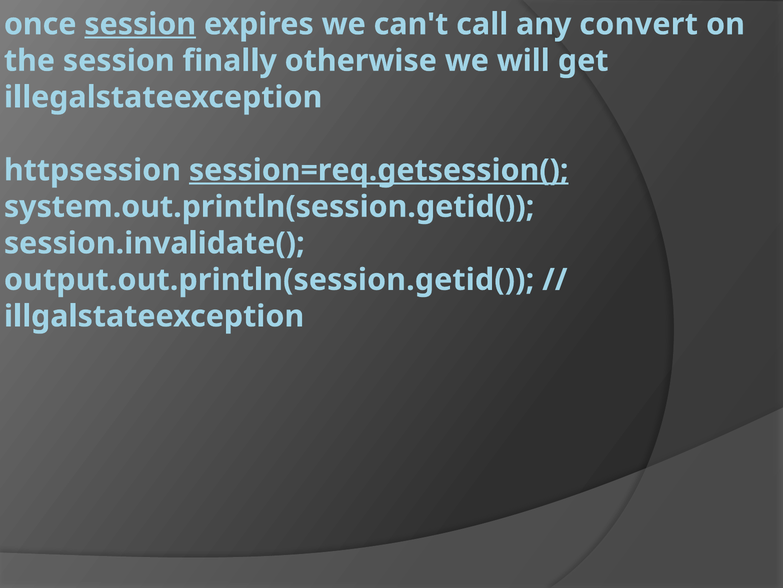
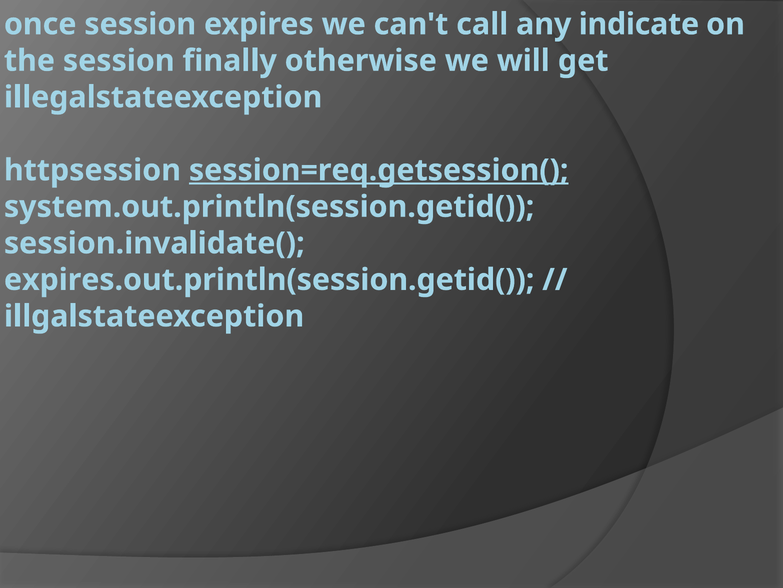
session underline: present -> none (140, 24)
convert: convert -> indicate (639, 24)
output.out.println(session.getid(: output.out.println(session.getid( -> expires.out.println(session.getid( (269, 279)
